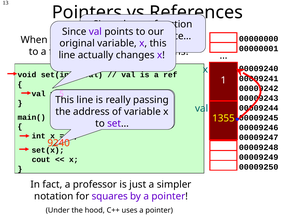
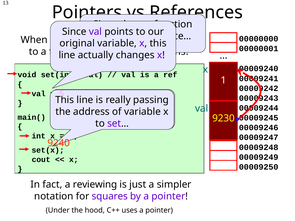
1355: 1355 -> 9230 (224, 118)
professor: professor -> reviewing (95, 185)
